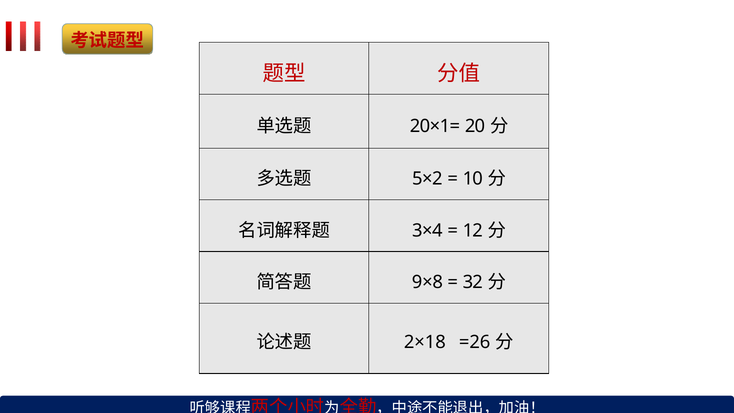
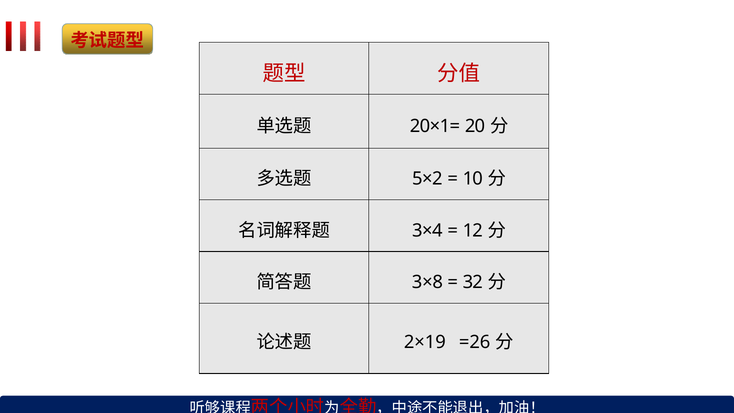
9×8: 9×8 -> 3×8 (427, 282)
2×18: 2×18 -> 2×19 (425, 342)
